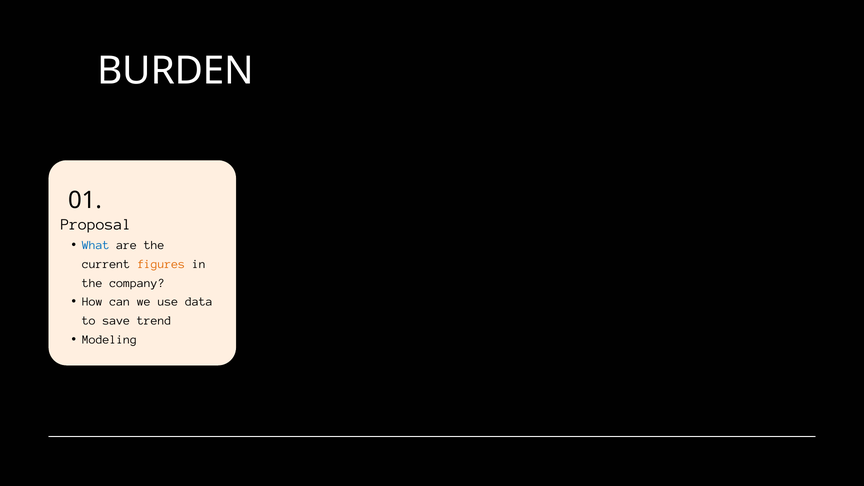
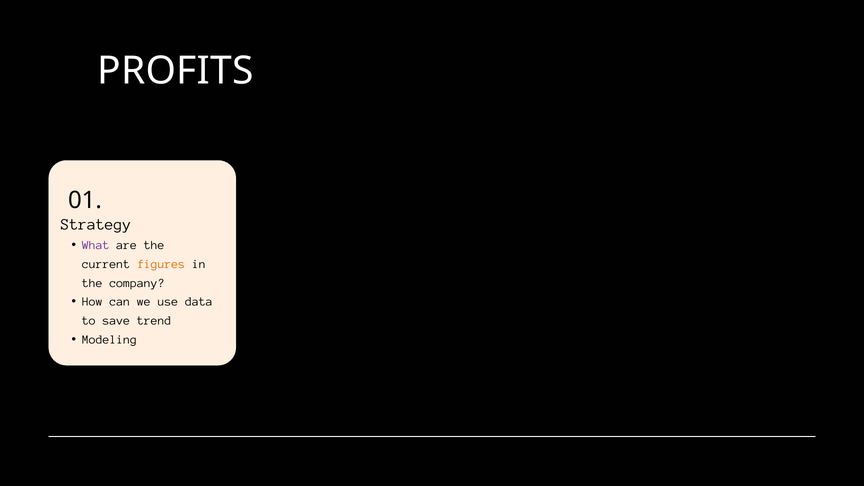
BURDEN: BURDEN -> PROFITS (175, 71)
Proposal: Proposal -> Strategy (96, 224)
What colour: blue -> purple (96, 245)
